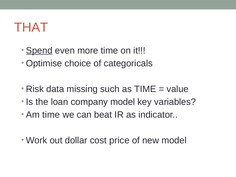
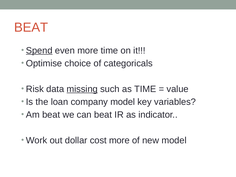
THAT: THAT -> BEAT (31, 27)
missing underline: none -> present (82, 89)
Am time: time -> beat (51, 115)
cost price: price -> more (119, 140)
